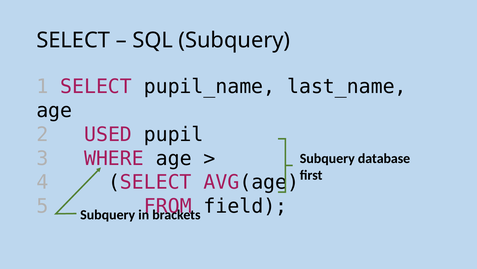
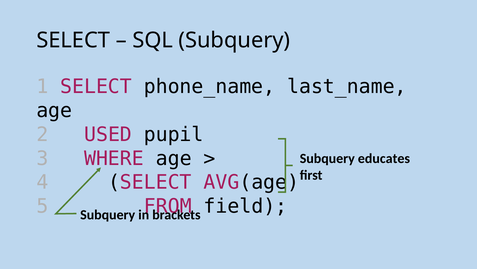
pupil_name: pupil_name -> phone_name (210, 87)
database: database -> educates (384, 158)
